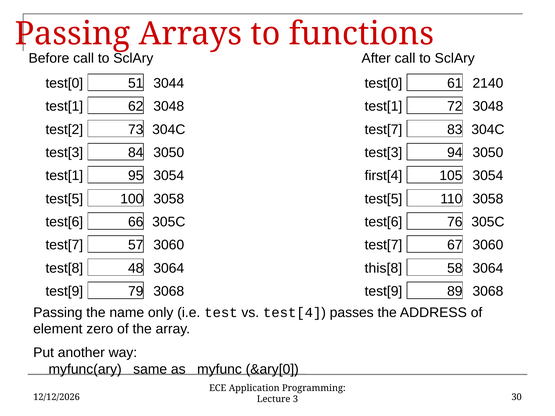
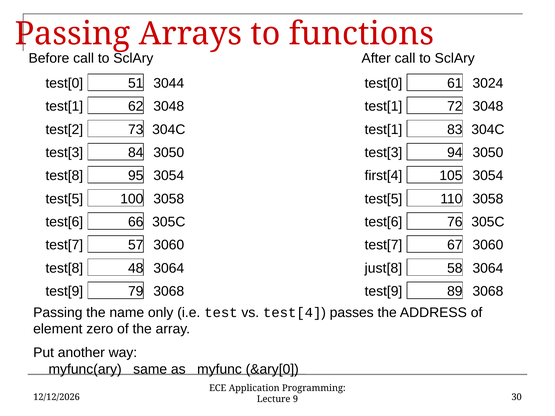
2140: 2140 -> 3024 (488, 83)
test[7: test[7 -> test[1 (383, 130)
test[1: test[1 -> test[8 (64, 176)
this[8: this[8 -> just[8 (383, 268)
3: 3 -> 9 (295, 399)
